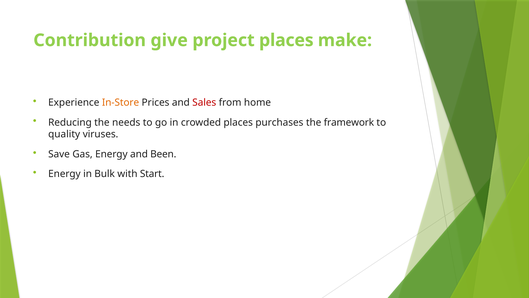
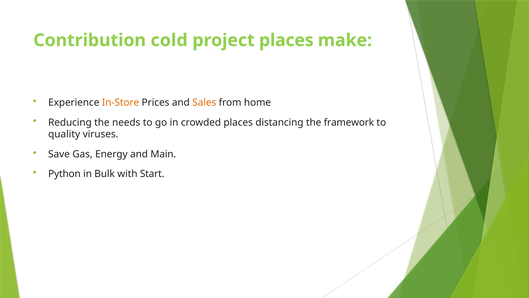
give: give -> cold (169, 40)
Sales colour: red -> orange (204, 102)
purchases: purchases -> distancing (279, 122)
Been: Been -> Main (163, 154)
Energy: Energy -> Python (64, 174)
